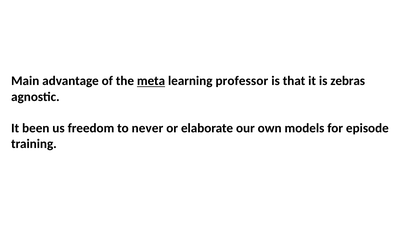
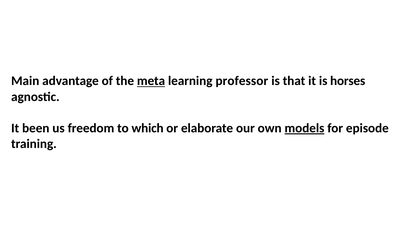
zebras: zebras -> horses (348, 81)
never: never -> which (148, 128)
models underline: none -> present (304, 128)
